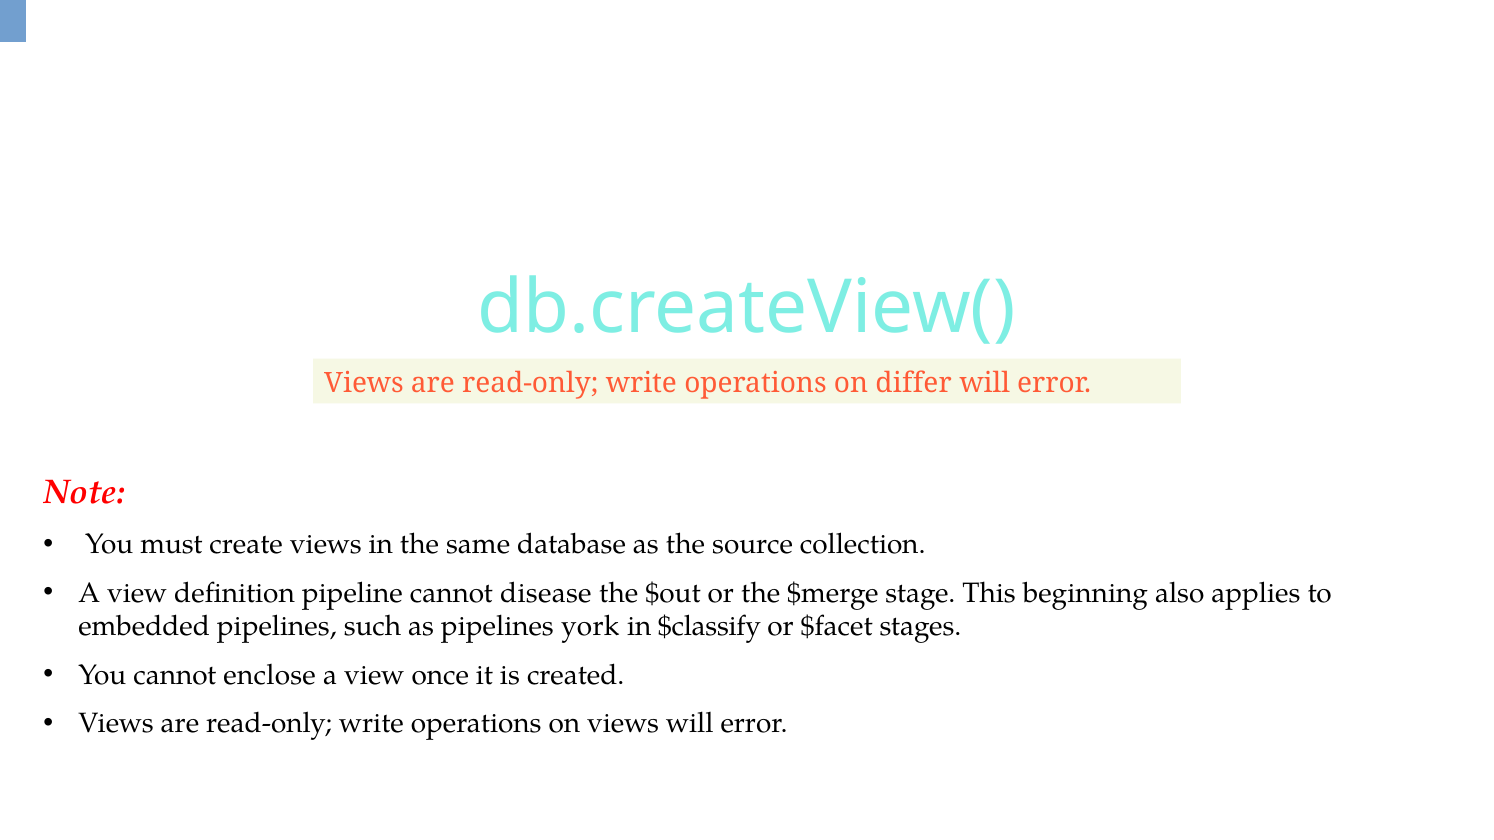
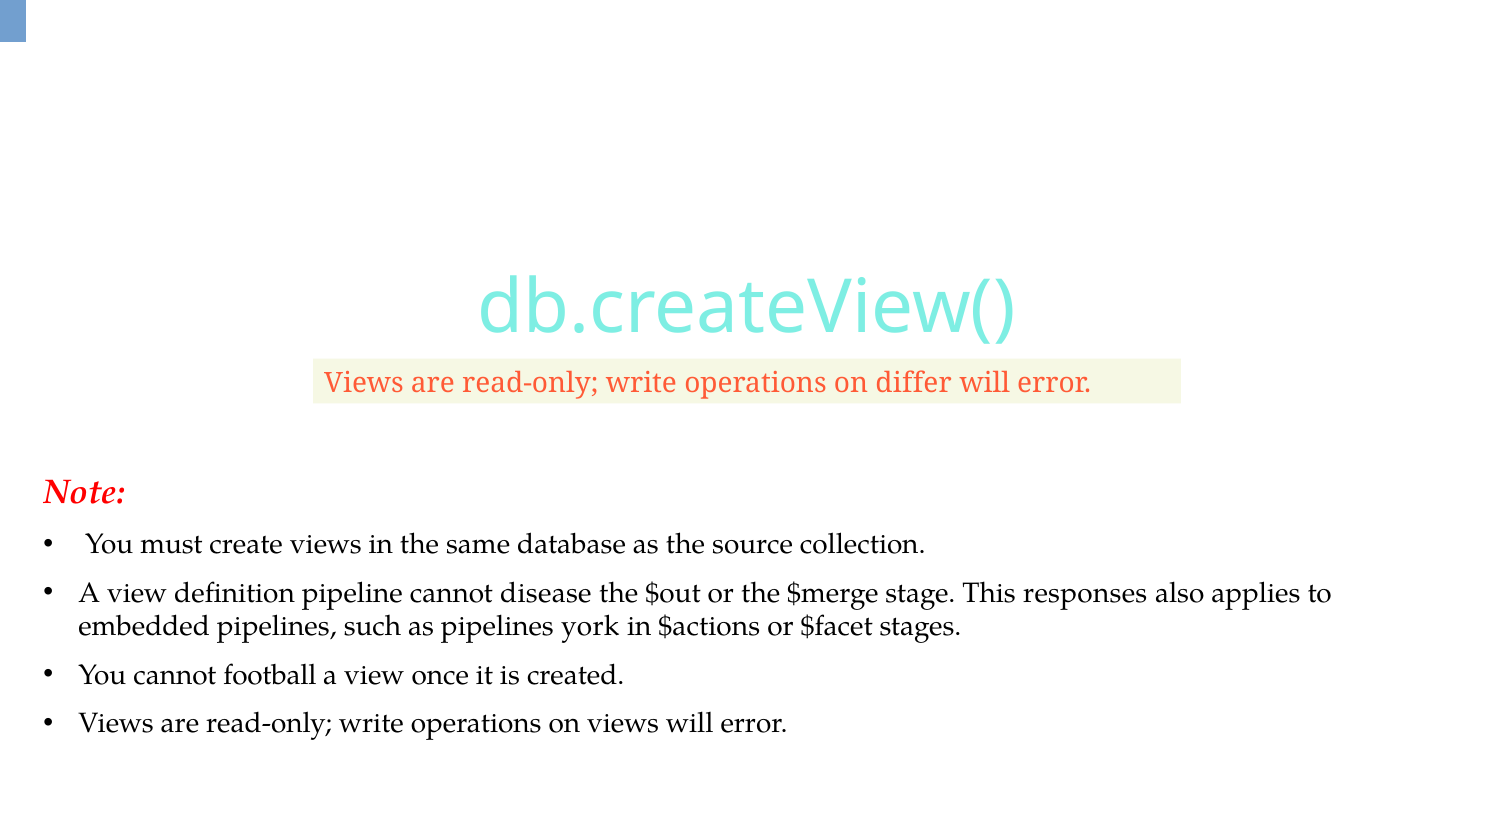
beginning: beginning -> responses (1085, 593)
$classify: $classify -> $actions (709, 627)
enclose: enclose -> football (270, 675)
